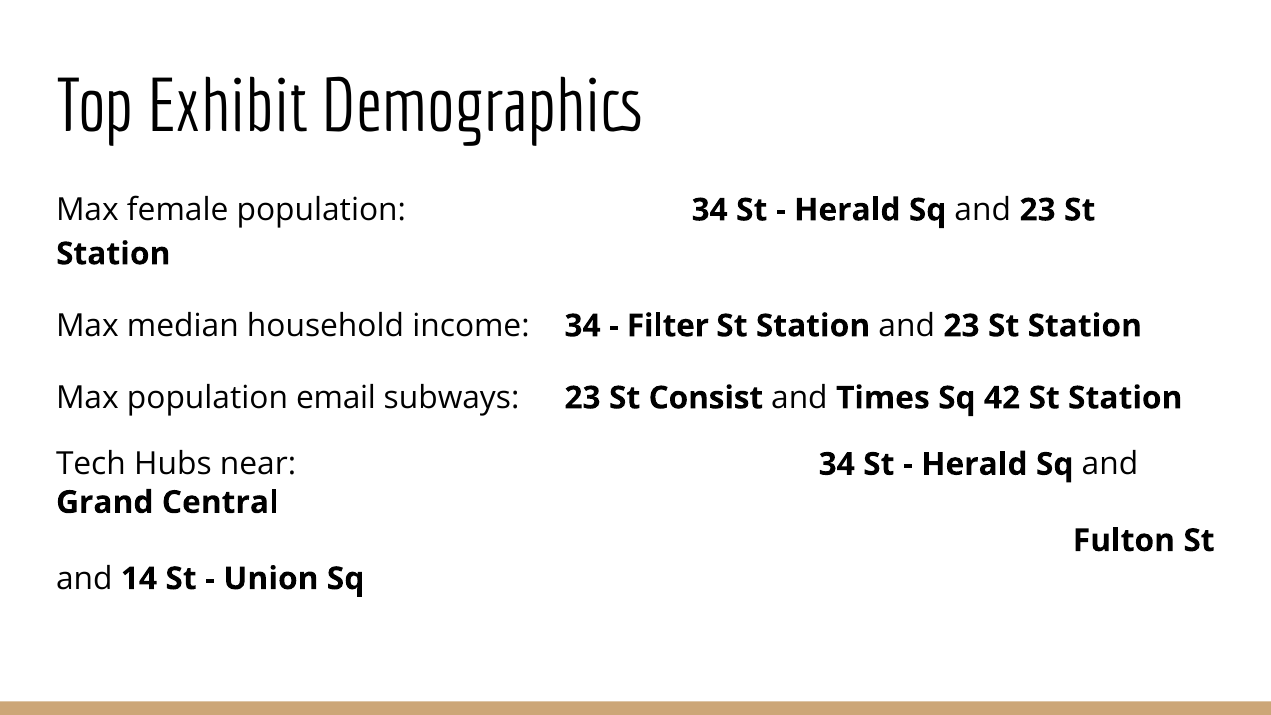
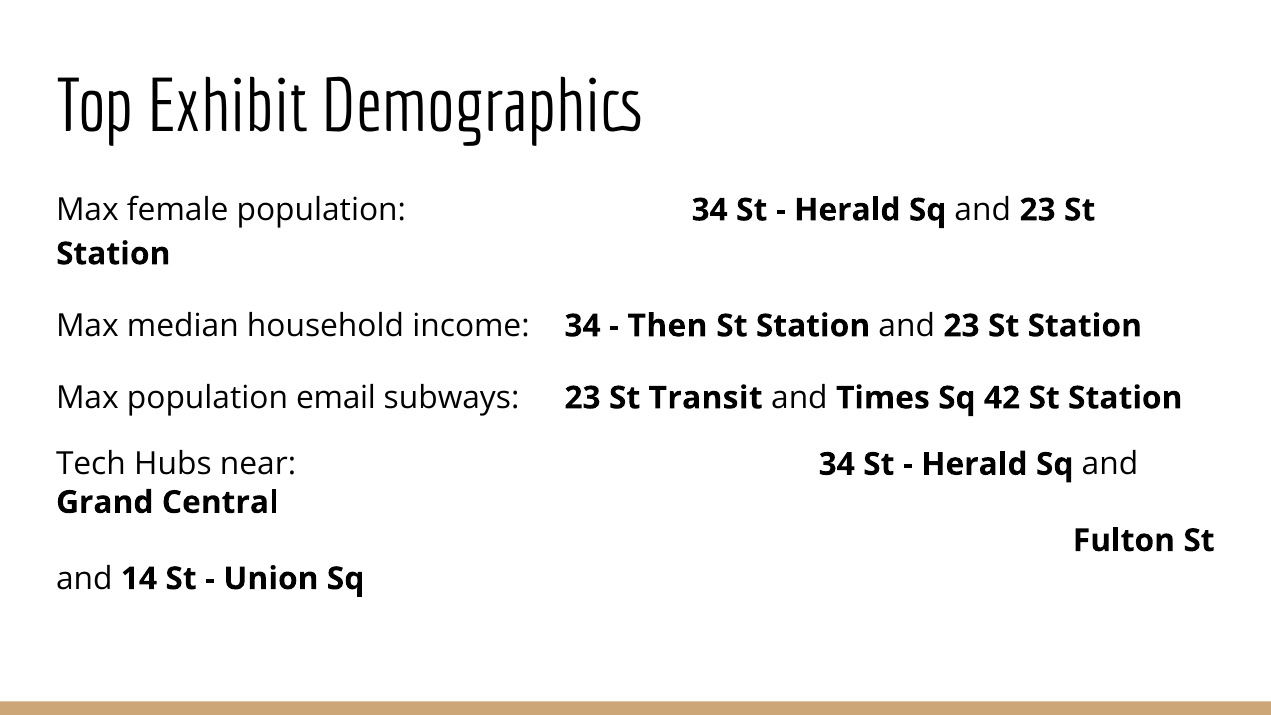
Filter: Filter -> Then (668, 326)
Consist: Consist -> Transit (706, 398)
